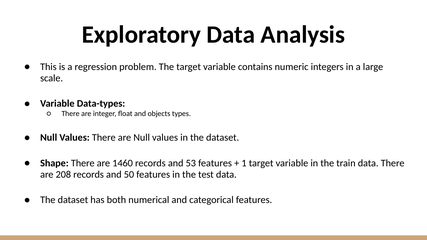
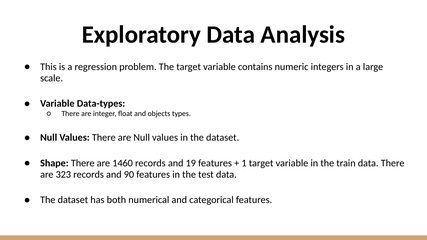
53: 53 -> 19 (191, 163)
208: 208 -> 323 (63, 175)
50: 50 -> 90 (129, 175)
